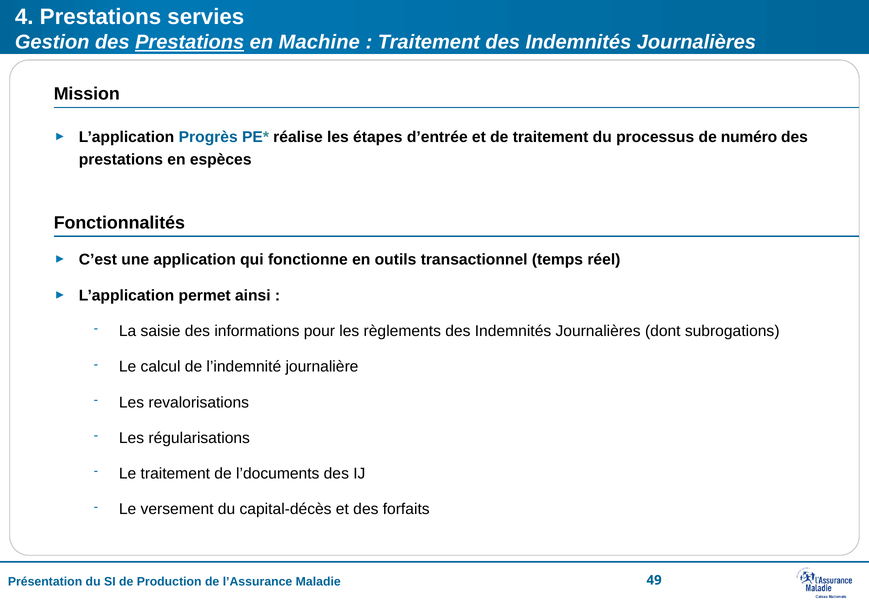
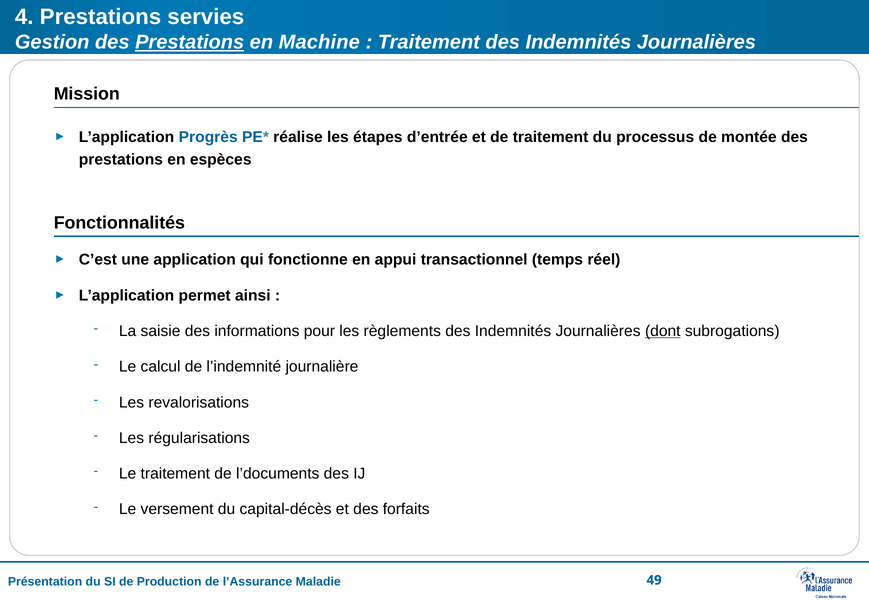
numéro: numéro -> montée (749, 137)
outils: outils -> appui (396, 260)
dont underline: none -> present (663, 331)
